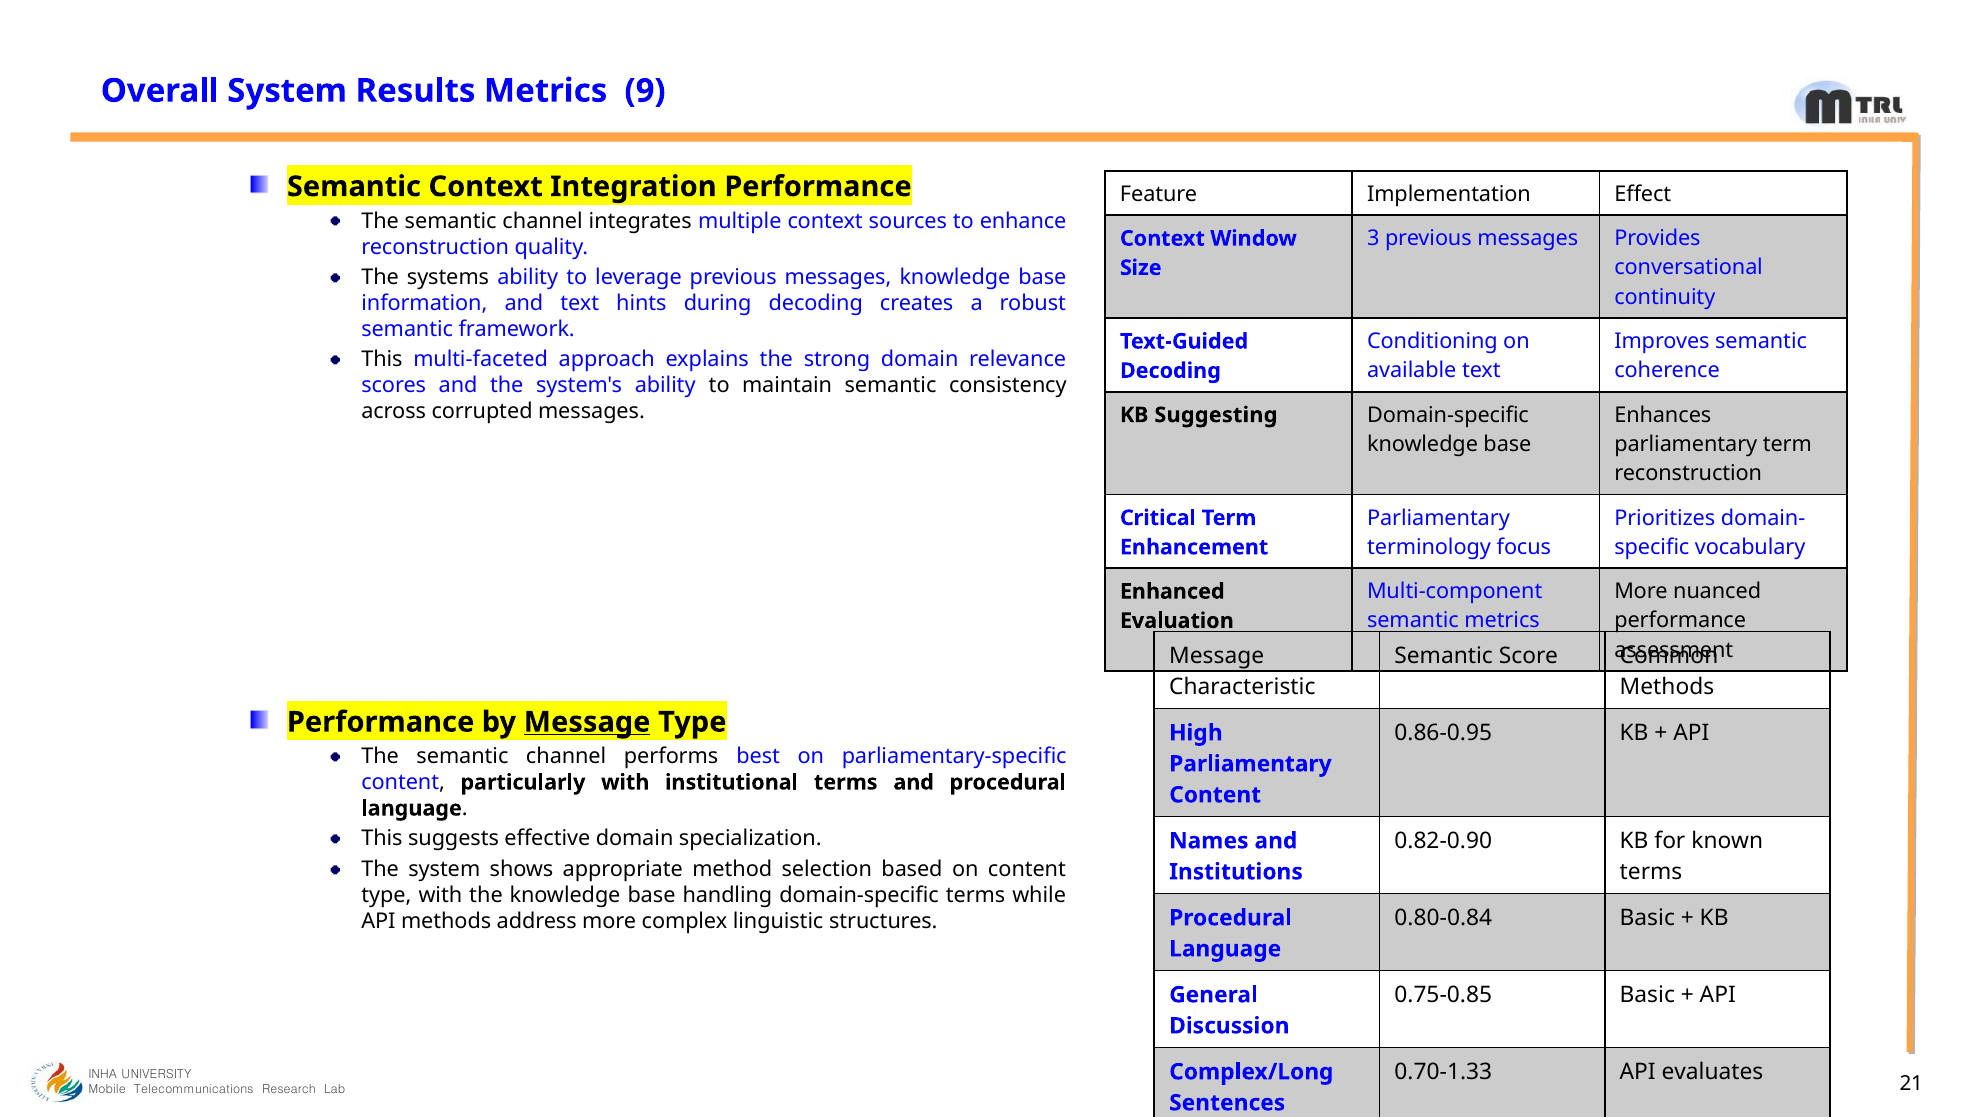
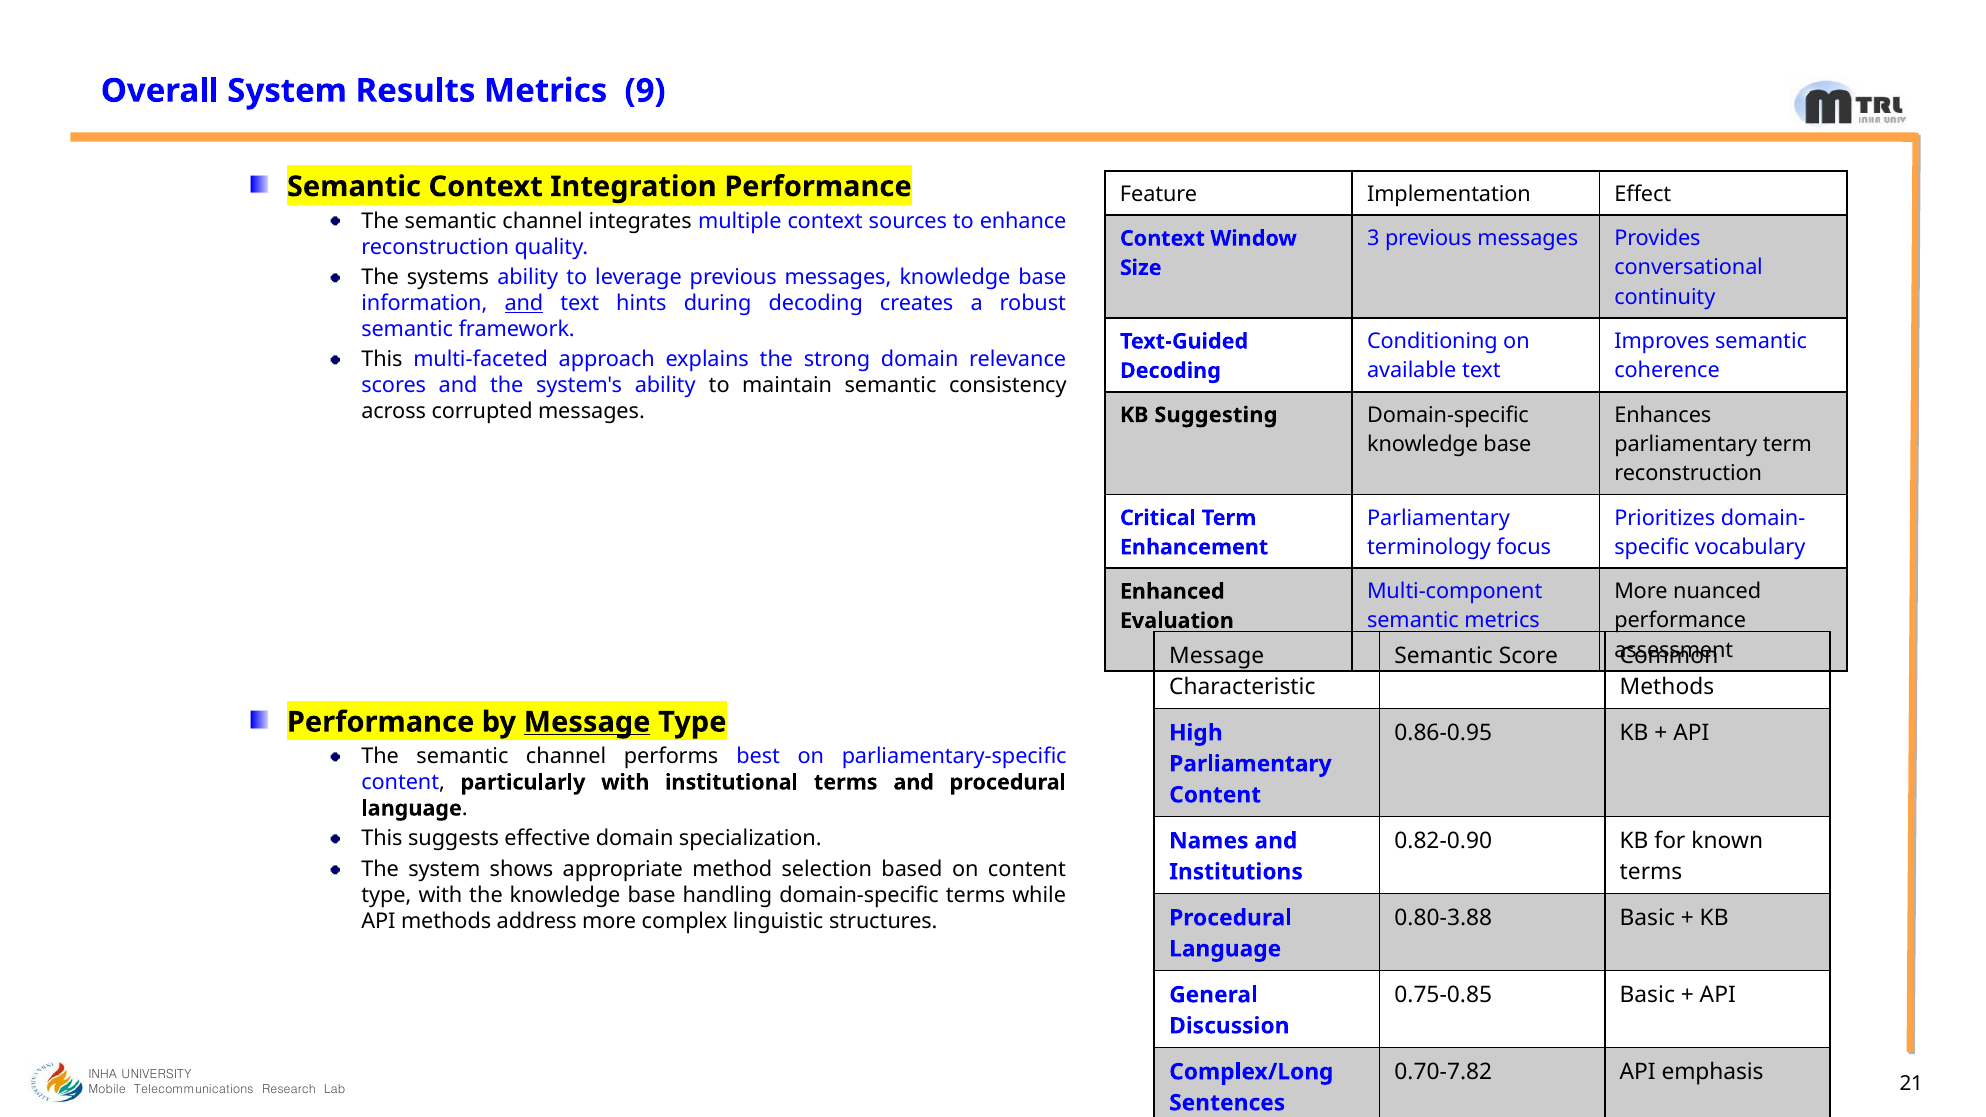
and underline: none -> present (524, 303)
0.80-0.84: 0.80-0.84 -> 0.80-3.88 (1443, 918)
0.70-1.33: 0.70-1.33 -> 0.70-7.82 (1443, 1072)
evaluates: evaluates -> emphasis (1713, 1072)
